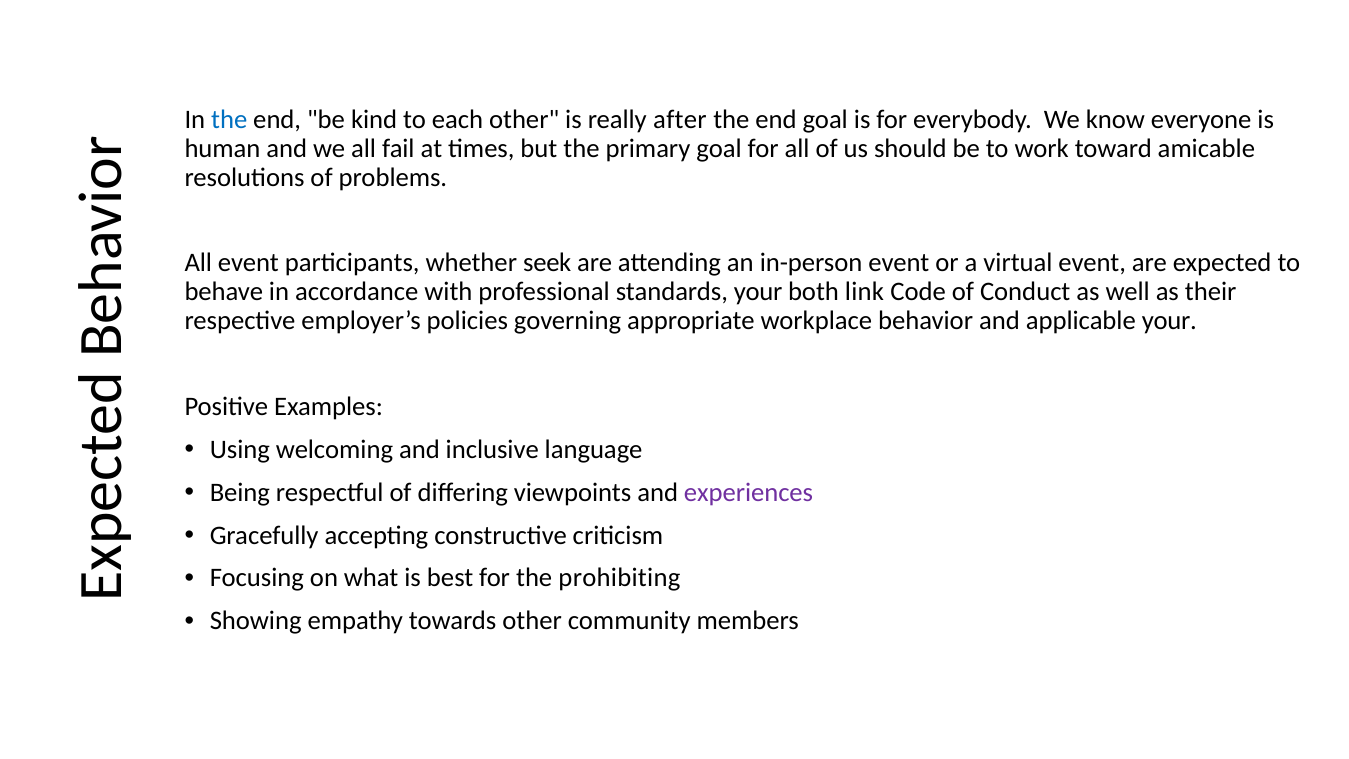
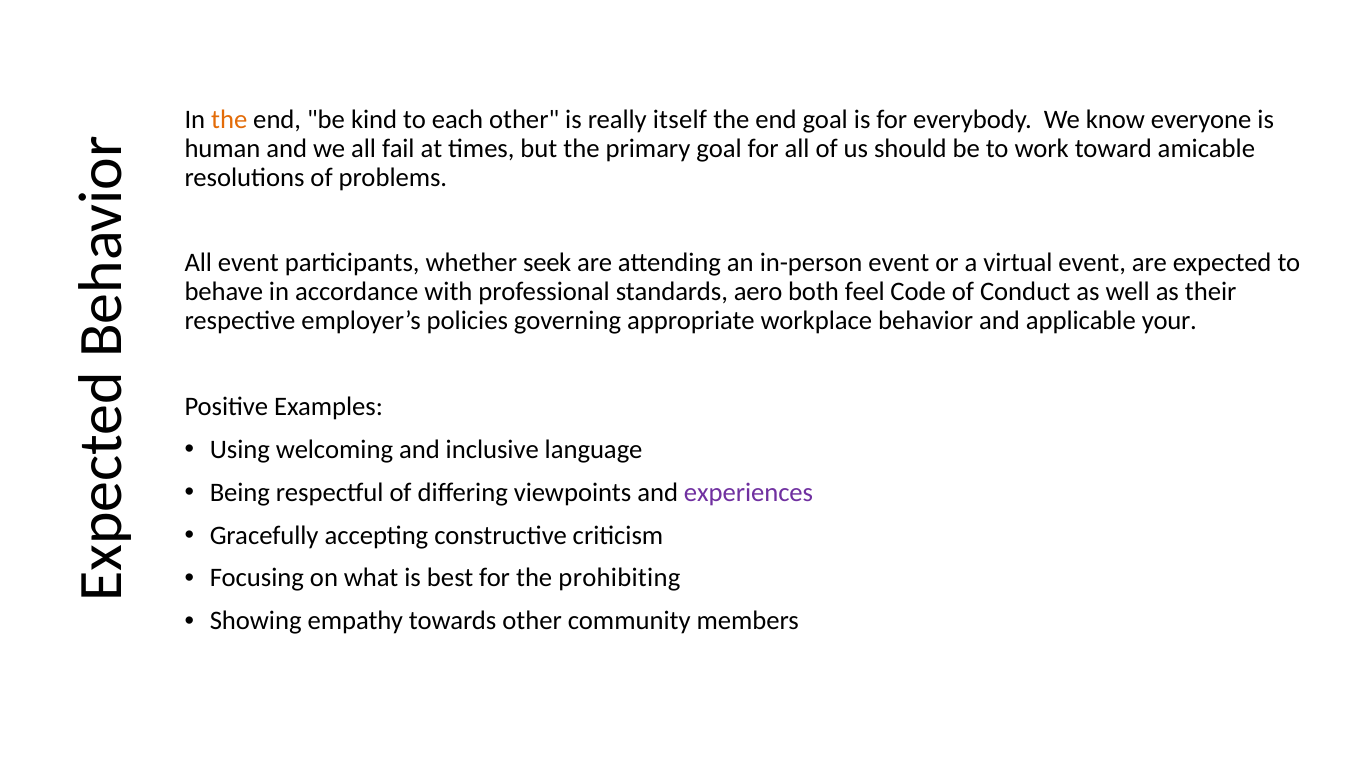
the colour: blue -> orange (229, 120)
after: after -> itself (680, 120)
standards your: your -> aero (758, 292)
link: link -> feel (865, 292)
